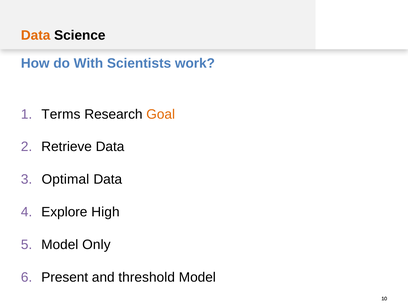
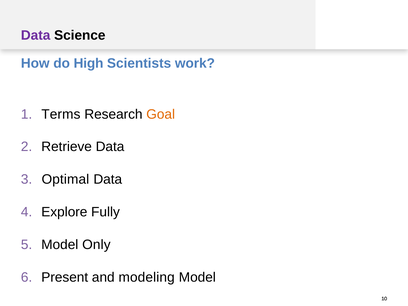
Data colour: orange -> purple (36, 35)
With: With -> High (89, 63)
High: High -> Fully (106, 212)
threshold: threshold -> modeling (147, 277)
